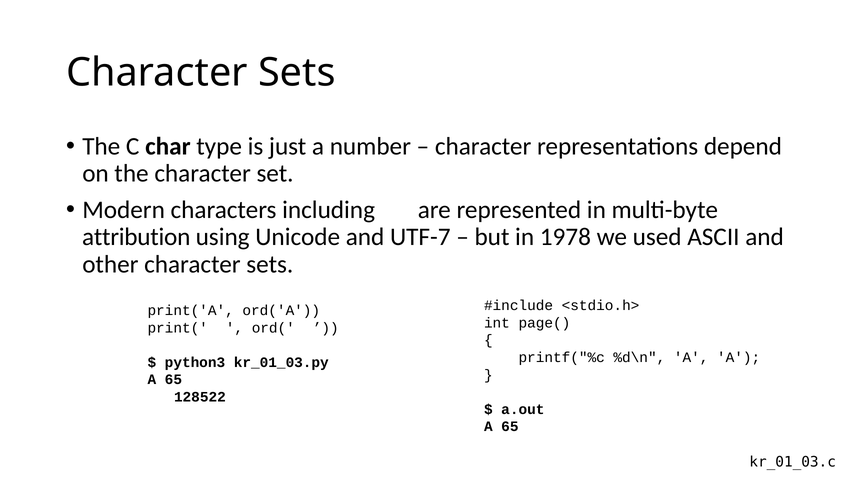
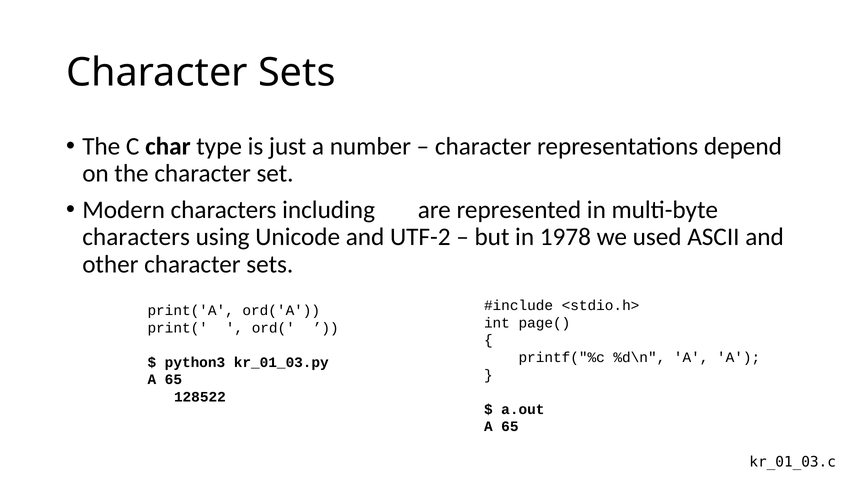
attribution: attribution -> characters (136, 237)
UTF-7: UTF-7 -> UTF-2 (420, 237)
